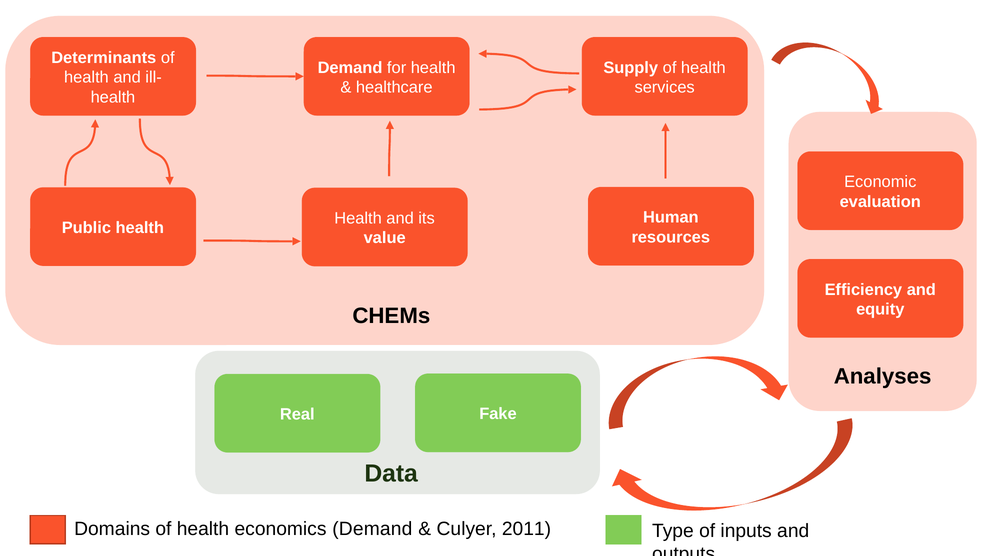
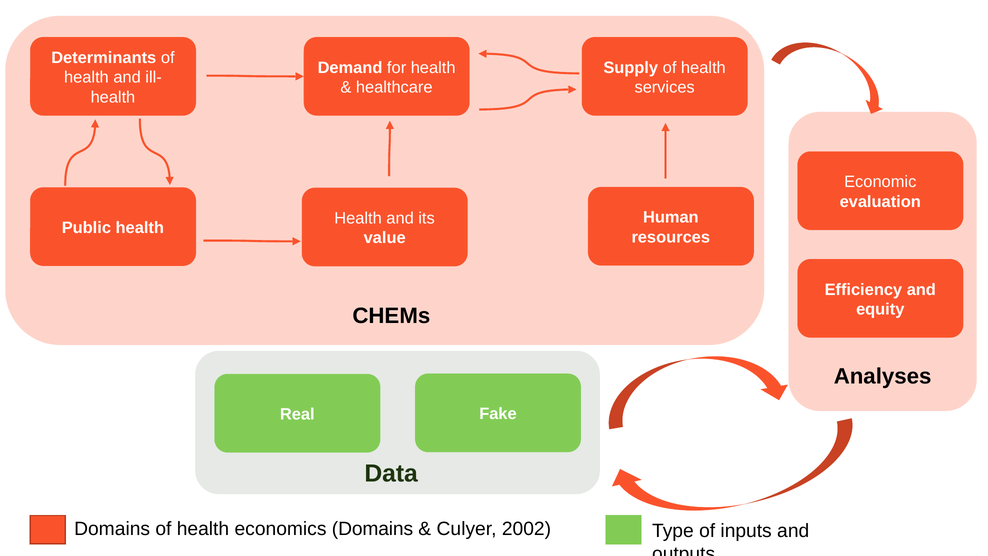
economics Demand: Demand -> Domains (373, 529)
2011: 2011 -> 2002 (526, 529)
